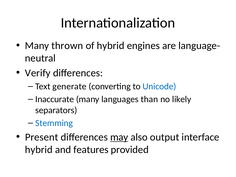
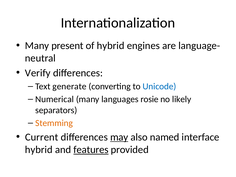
thrown: thrown -> present (67, 46)
Inaccurate: Inaccurate -> Numerical (55, 99)
than: than -> rosie (149, 99)
Stemming colour: blue -> orange (54, 123)
Present: Present -> Current (42, 137)
output: output -> named (165, 137)
features underline: none -> present (91, 150)
